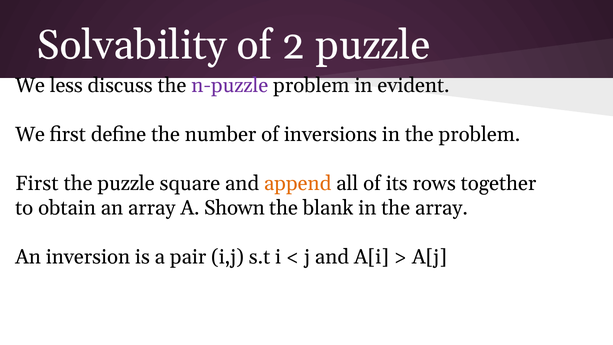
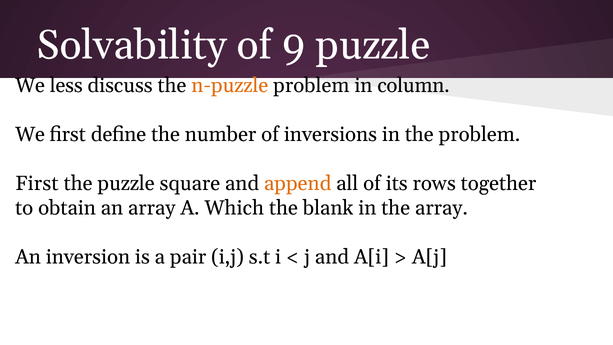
2: 2 -> 9 (294, 45)
n-puzzle colour: purple -> orange (230, 85)
evident: evident -> column (414, 85)
Shown: Shown -> Which (234, 208)
